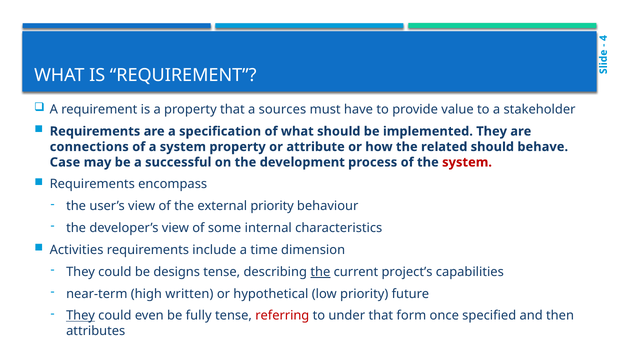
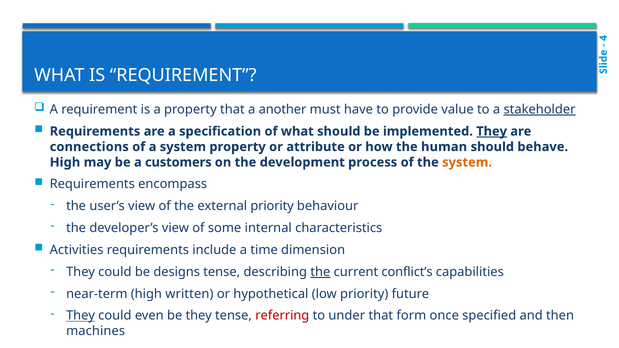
sources: sources -> another (283, 109)
stakeholder underline: none -> present (540, 109)
They underline: none -> present (492, 131)
related: related -> human (444, 147)
Case: Case -> High (65, 162)
successful: successful -> customers (178, 162)
system colour: red -> orange (467, 162)
project’s: project’s -> conflict’s (407, 272)
be fully: fully -> they (199, 316)
attributes: attributes -> machines (96, 331)
